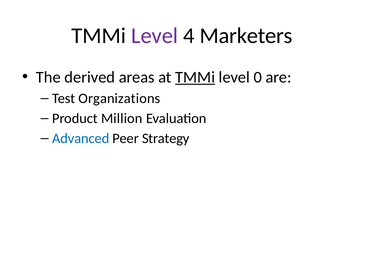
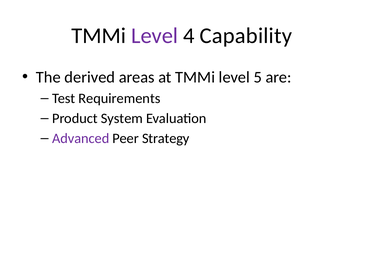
Marketers: Marketers -> Capability (246, 36)
TMMi underline: present -> none (195, 77)
0: 0 -> 5 (258, 77)
Organizations: Organizations -> Requirements (119, 99)
Million: Million -> System (122, 119)
Advanced colour: blue -> purple (81, 139)
